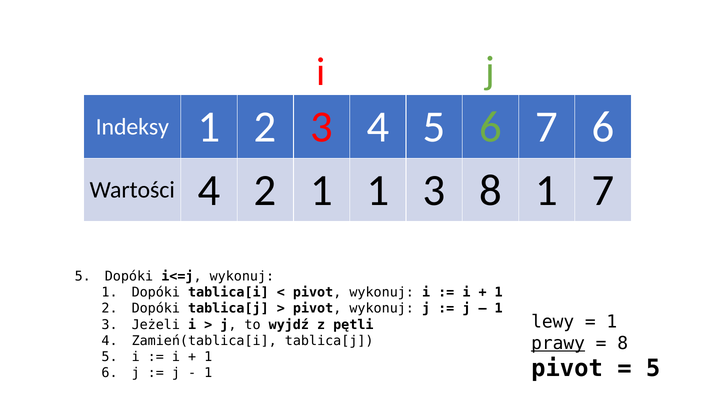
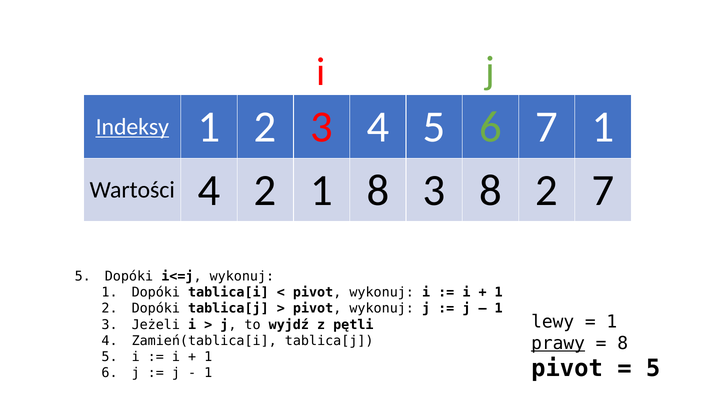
Indeksy underline: none -> present (132, 127)
7 6: 6 -> 1 (603, 127)
1 1: 1 -> 8 (378, 190)
8 1: 1 -> 2 (547, 190)
